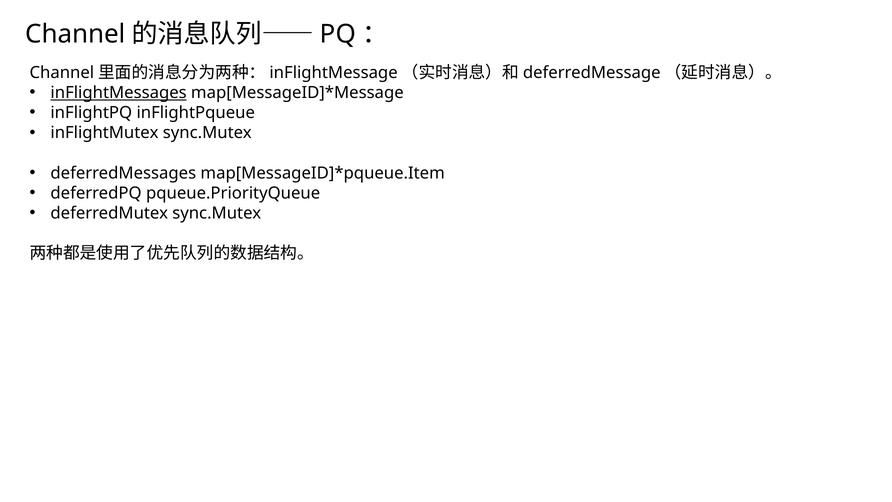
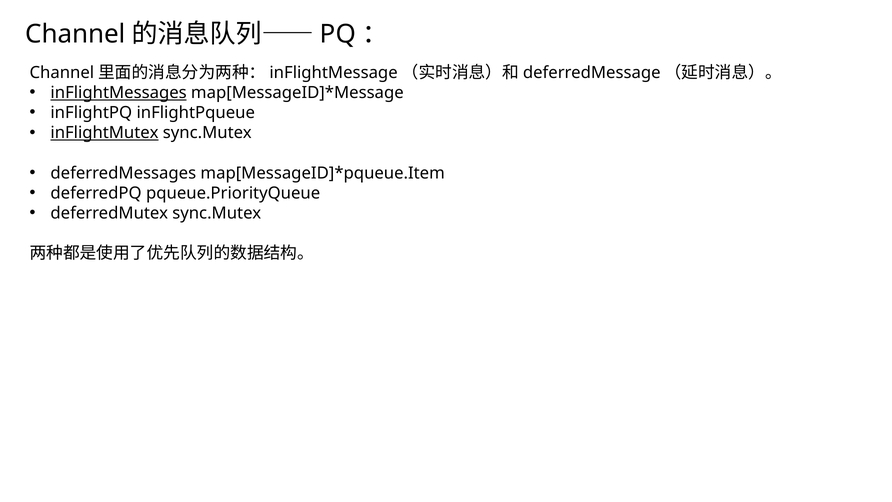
inFlightMutex underline: none -> present (105, 133)
